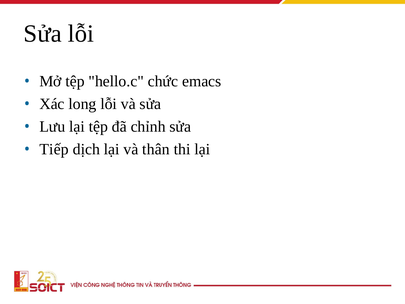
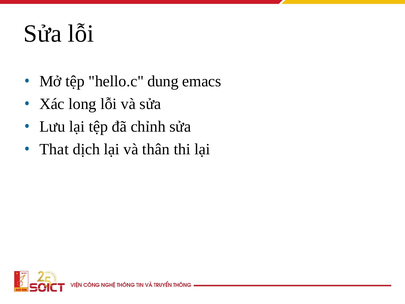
chức: chức -> dung (163, 81)
Tiếp: Tiếp -> That (54, 149)
